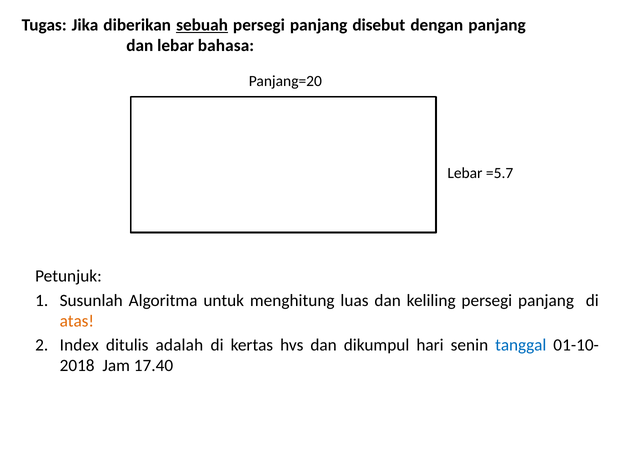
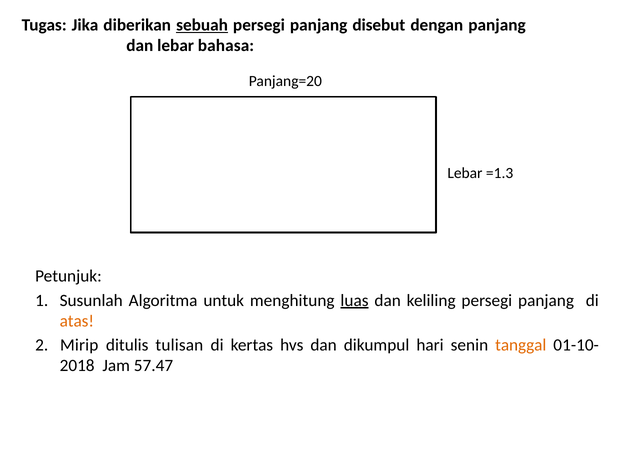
=5.7: =5.7 -> =1.3 (500, 173)
luas underline: none -> present (355, 300)
Index: Index -> Mirip (79, 345)
adalah: adalah -> tulisan (179, 345)
tanggal colour: blue -> orange (521, 345)
17.40: 17.40 -> 57.47 (153, 366)
